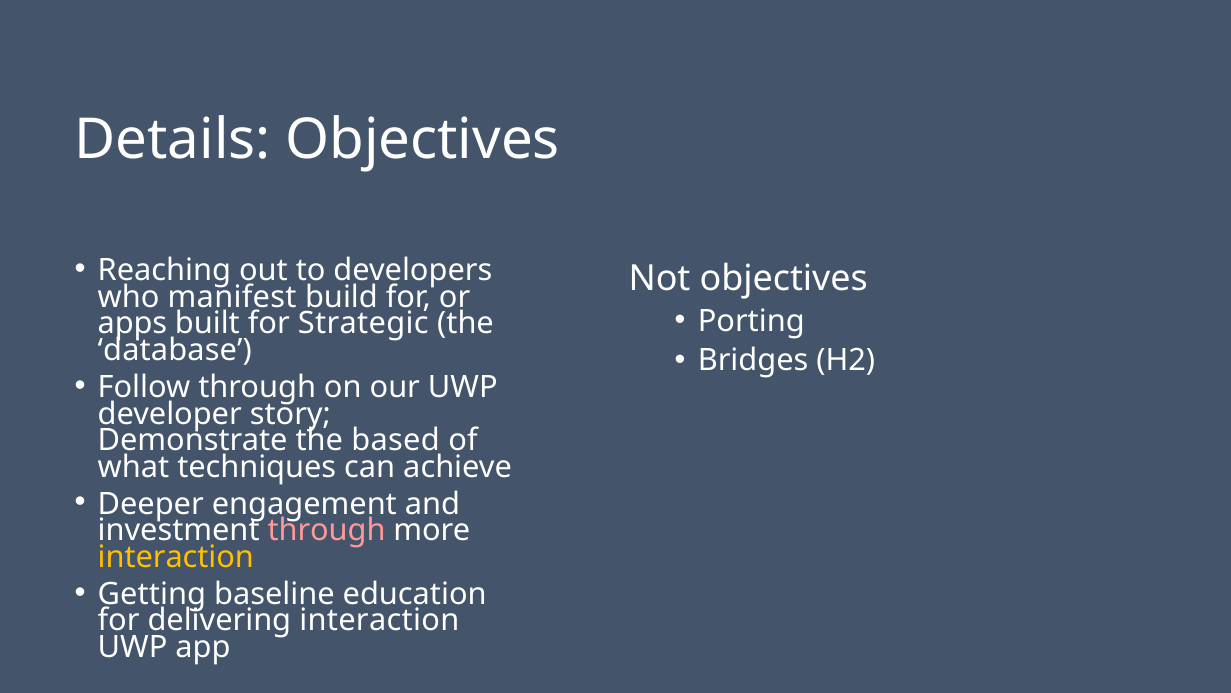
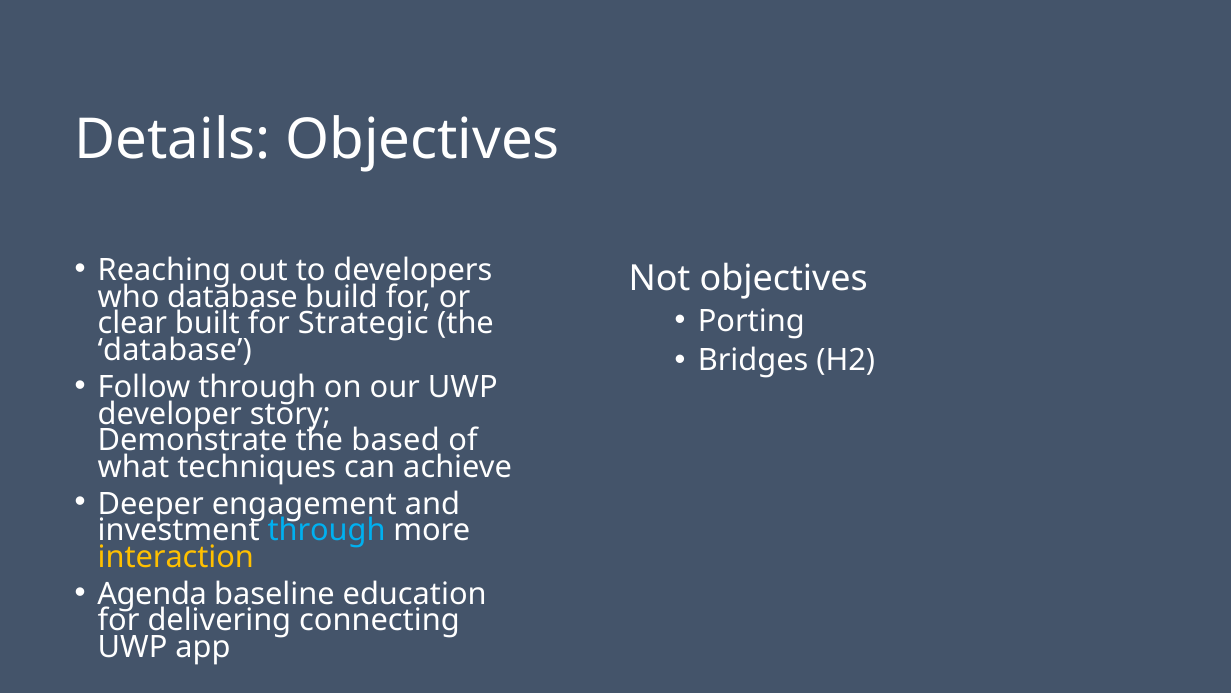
who manifest: manifest -> database (232, 297)
apps: apps -> clear (132, 323)
through colour: pink -> light blue (327, 530)
Getting: Getting -> Agenda (152, 594)
delivering interaction: interaction -> connecting (379, 620)
